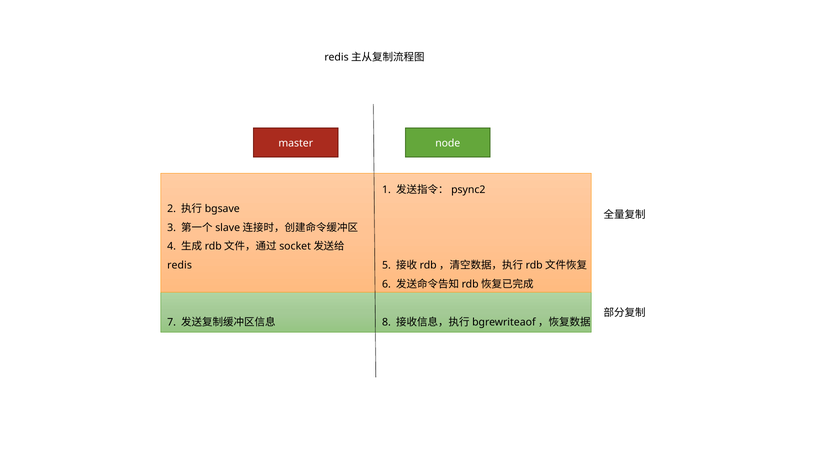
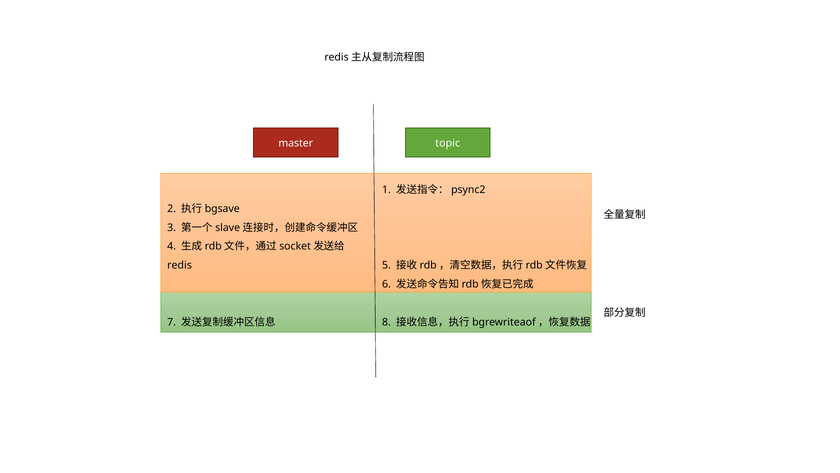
node: node -> topic (448, 143)
